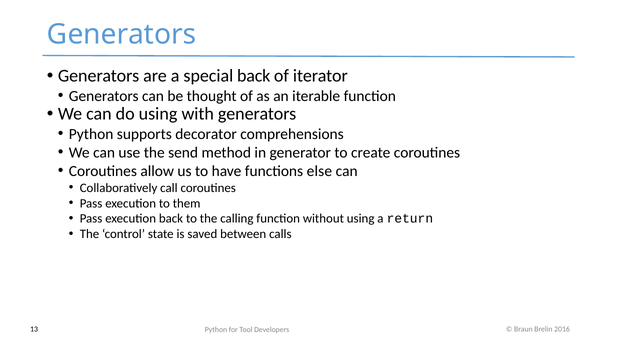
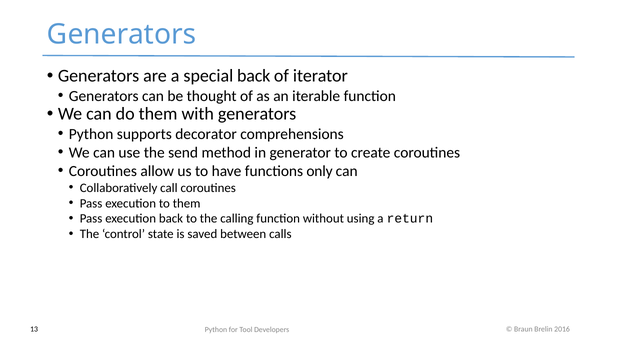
do using: using -> them (158, 114)
else: else -> only (320, 171)
